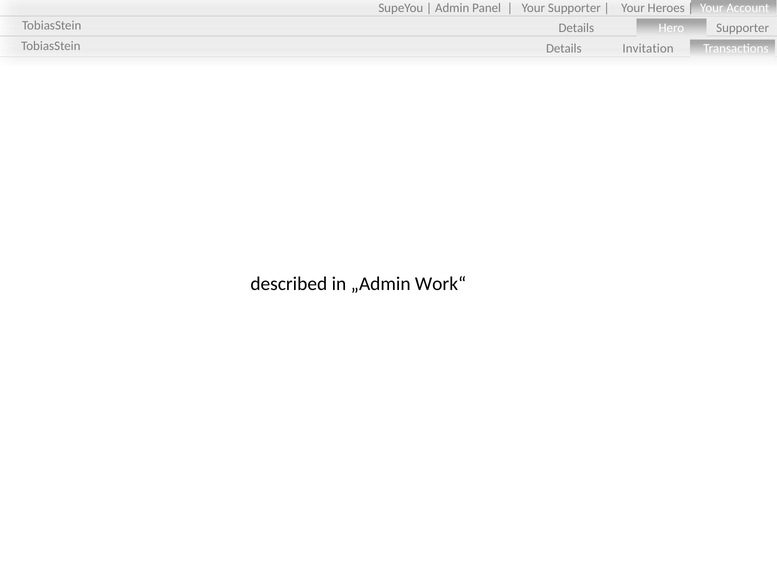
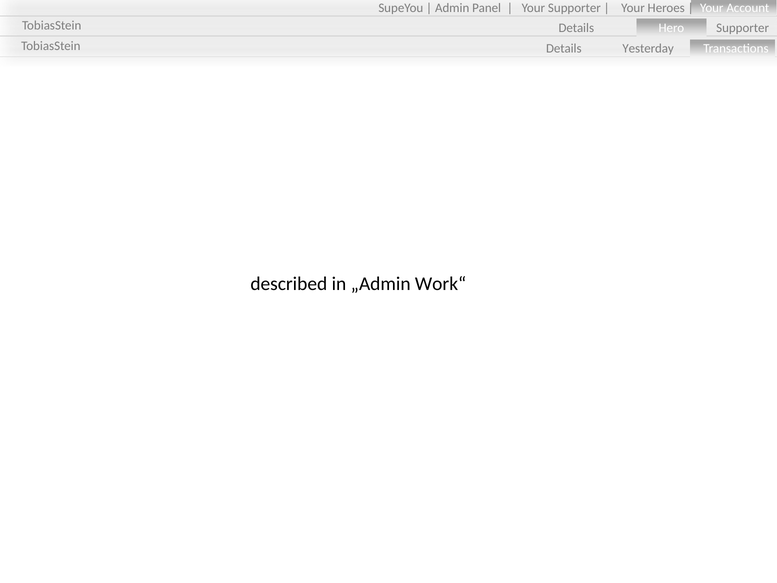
Invitation: Invitation -> Yesterday (648, 48)
